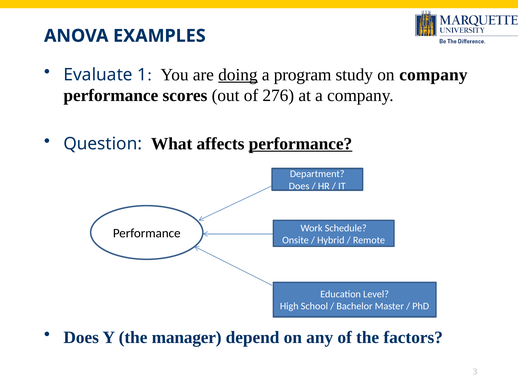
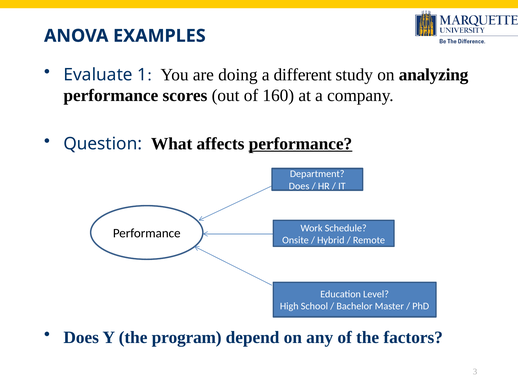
doing underline: present -> none (238, 75)
program: program -> different (303, 75)
on company: company -> analyzing (434, 75)
276: 276 -> 160 (278, 95)
manager: manager -> program (187, 337)
